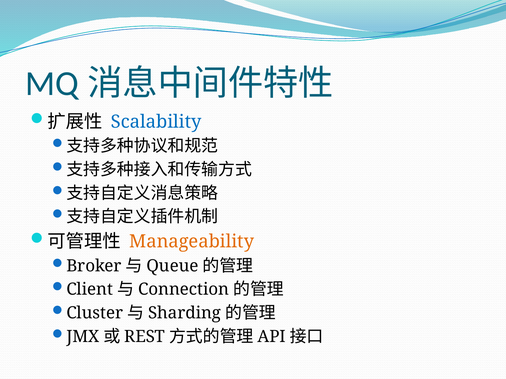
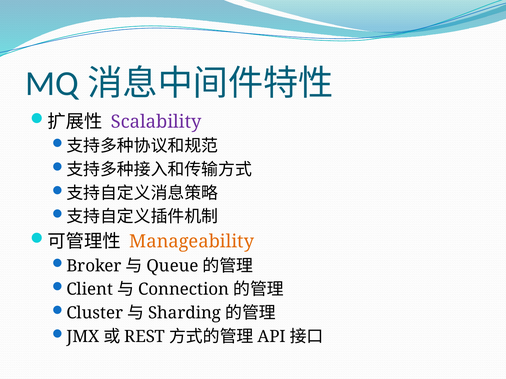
Scalability colour: blue -> purple (156, 122)
